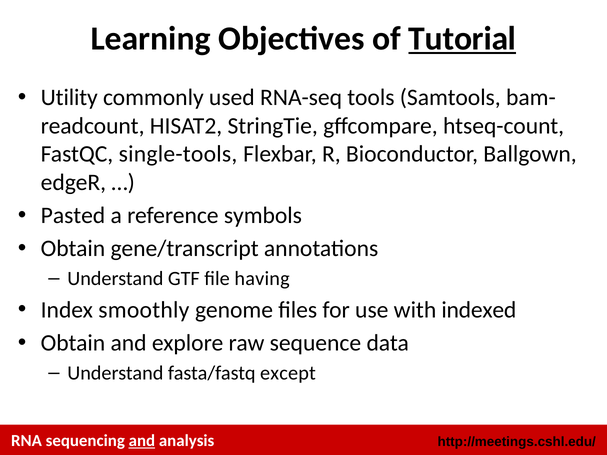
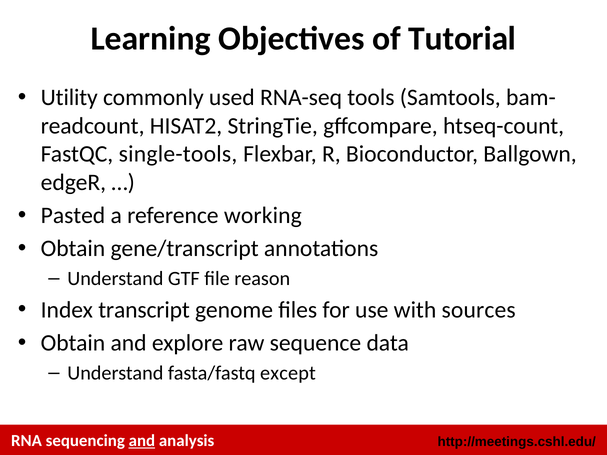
Tutorial underline: present -> none (462, 38)
symbols: symbols -> working (263, 216)
having: having -> reason (262, 279)
smoothly: smoothly -> transcript (144, 310)
indexed: indexed -> sources (479, 310)
